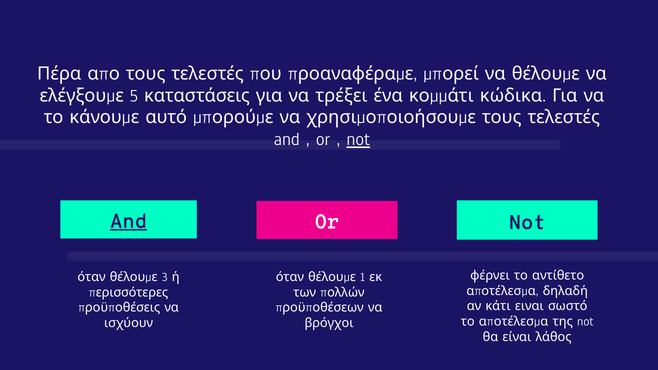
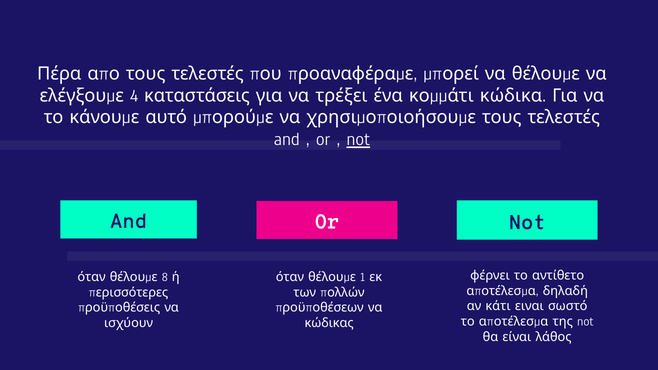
5: 5 -> 4 (134, 96)
And underline: present -> none (129, 221)
3: 3 -> 8 (165, 277)
βρόγχοι: βρόγχοι -> κώδικας (329, 323)
